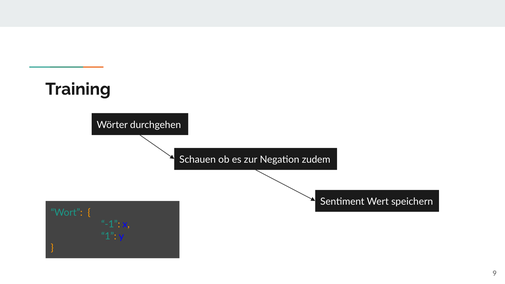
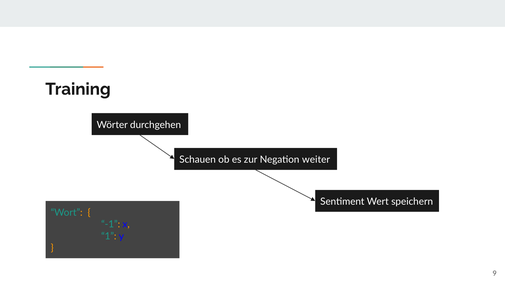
zudem: zudem -> weiter (316, 160)
